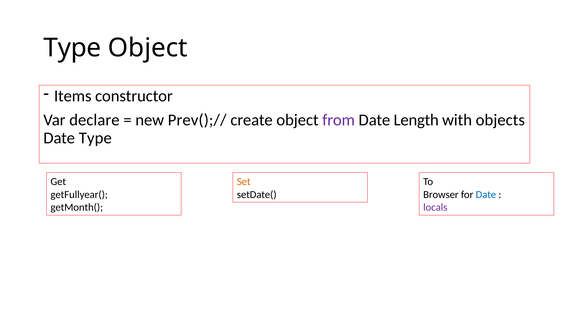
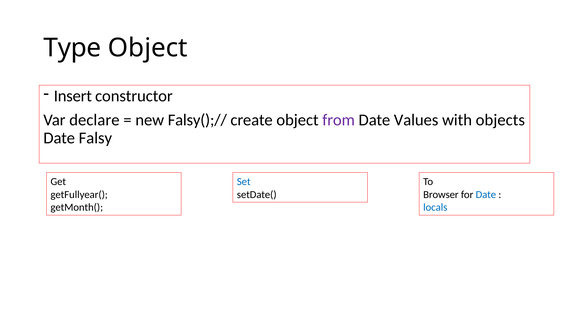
Items: Items -> Insert (73, 96)
Prev();//: Prev();// -> Falsy();// (197, 120)
Length: Length -> Values (416, 120)
Date Type: Type -> Falsy (95, 138)
Set colour: orange -> blue (244, 182)
locals colour: purple -> blue (435, 207)
